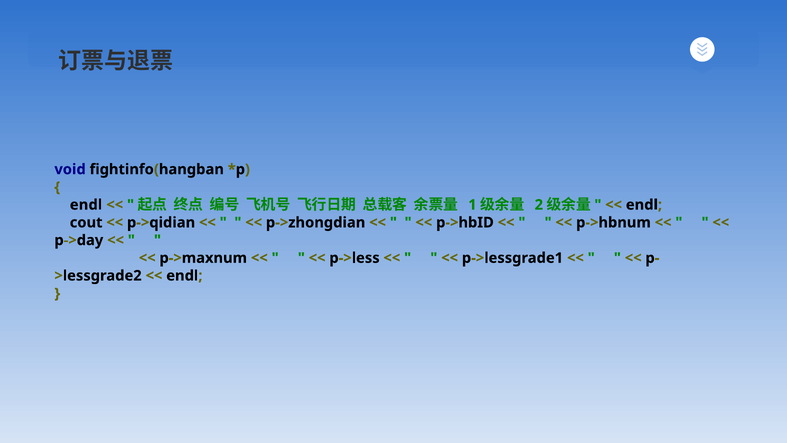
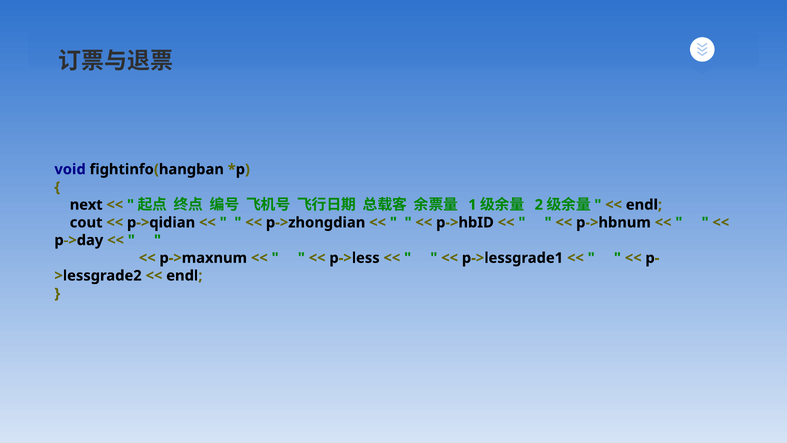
endl: endl -> next (86, 205)
